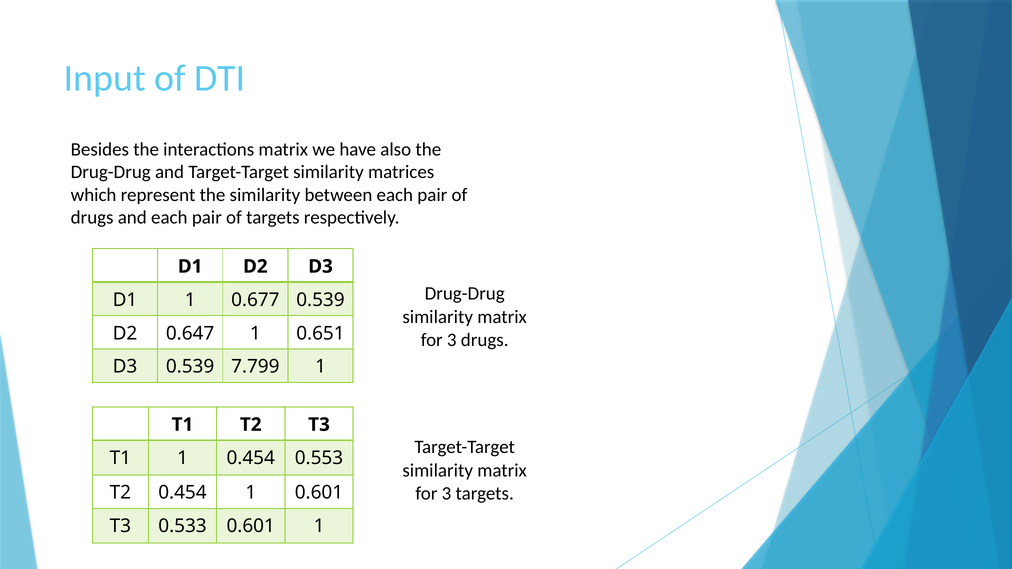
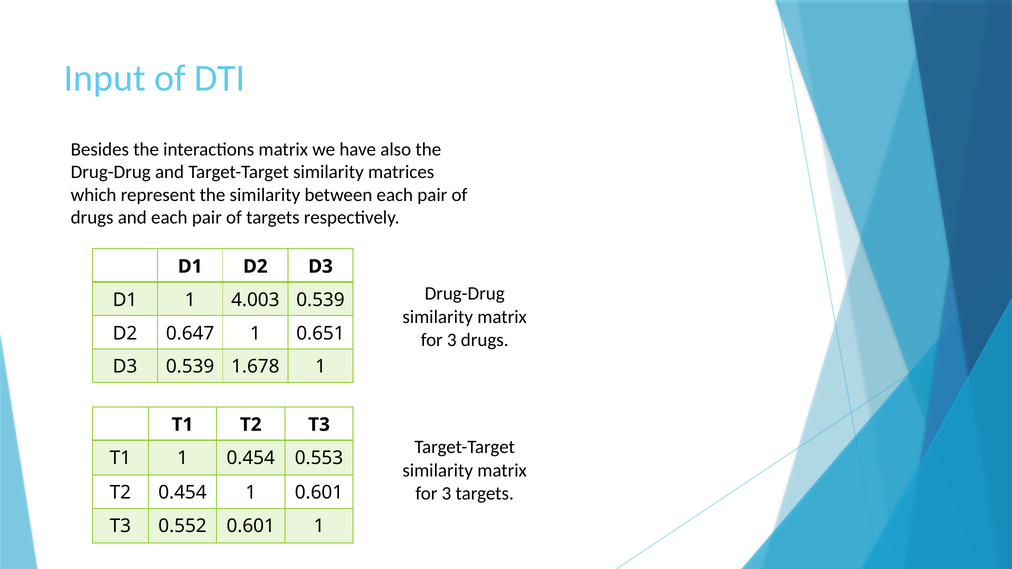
0.677: 0.677 -> 4.003 (255, 300)
7.799: 7.799 -> 1.678 (255, 367)
0.533: 0.533 -> 0.552 (182, 527)
